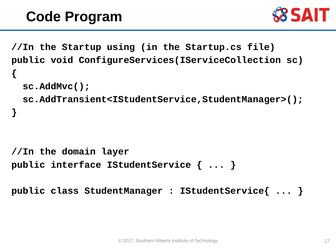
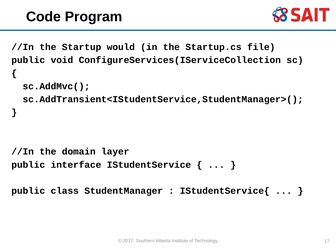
using: using -> would (121, 47)
